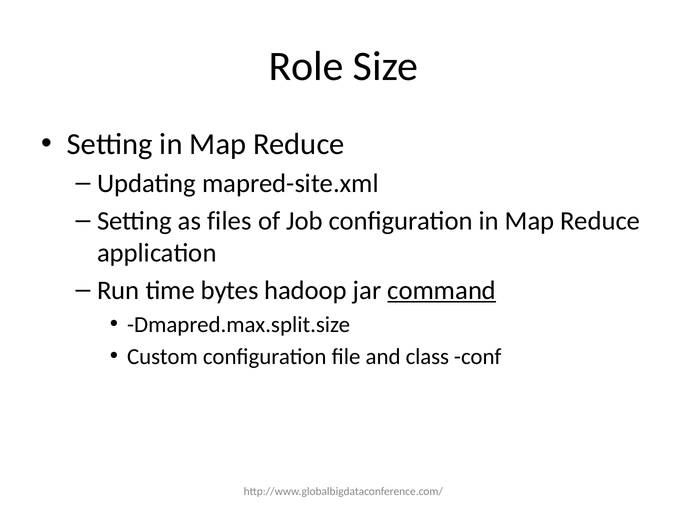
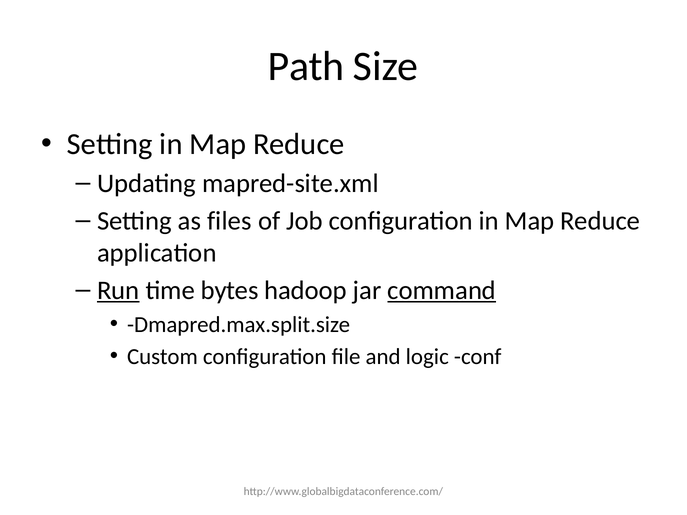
Role: Role -> Path (306, 67)
Run underline: none -> present (118, 291)
class: class -> logic (427, 357)
